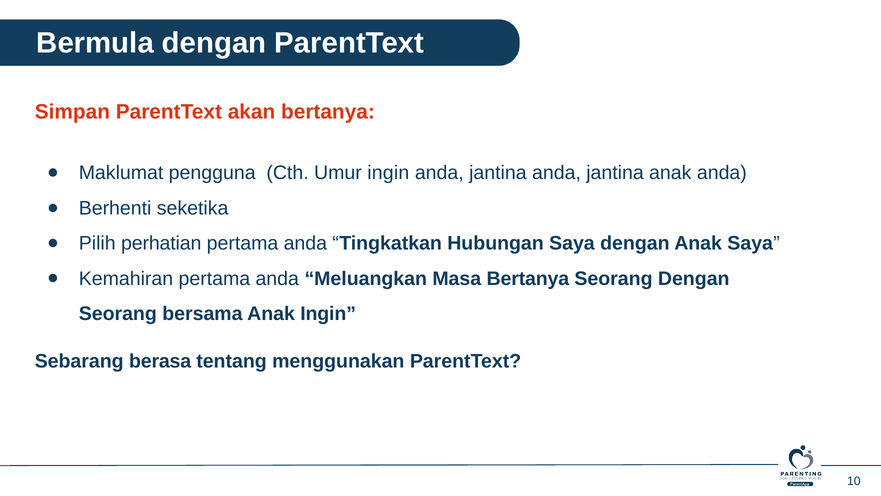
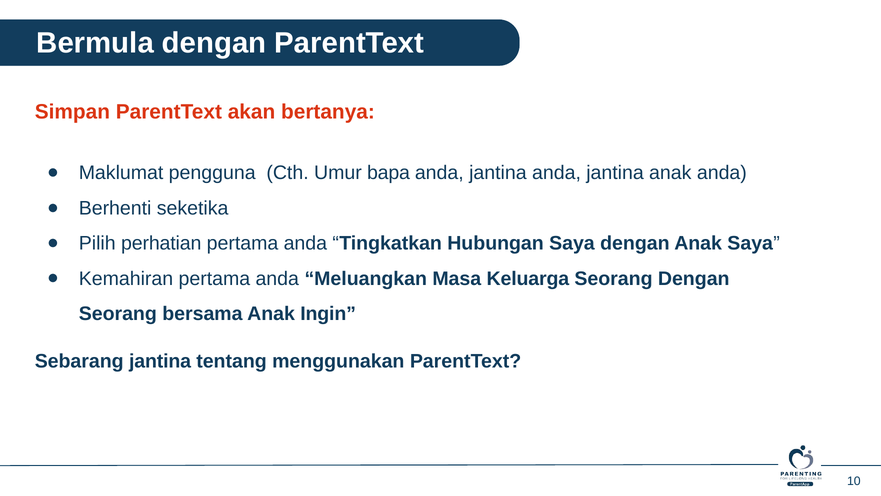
Umur ingin: ingin -> bapa (389, 173)
Masa Bertanya: Bertanya -> Keluarga (528, 278)
Sebarang berasa: berasa -> jantina (160, 361)
